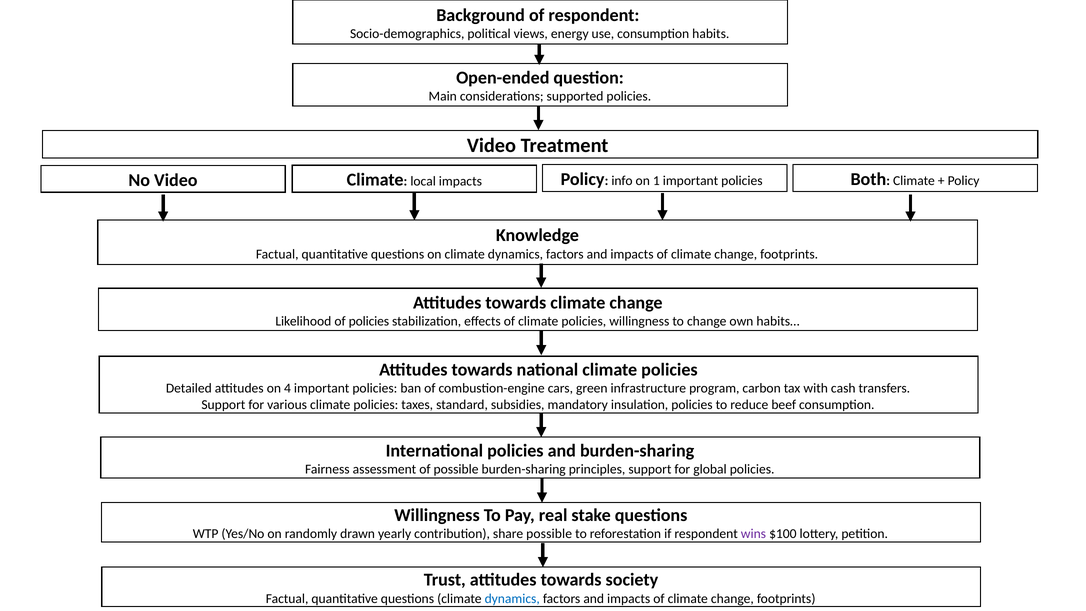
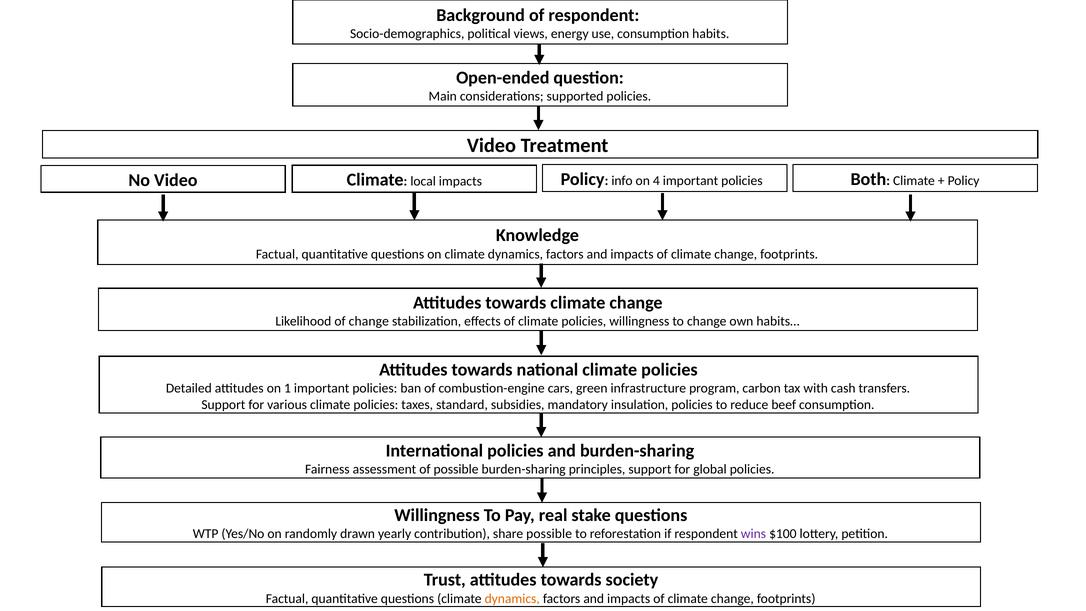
1: 1 -> 4 (656, 181)
of policies: policies -> change (369, 321)
4: 4 -> 1 (288, 388)
dynamics colour: blue -> orange (512, 598)
